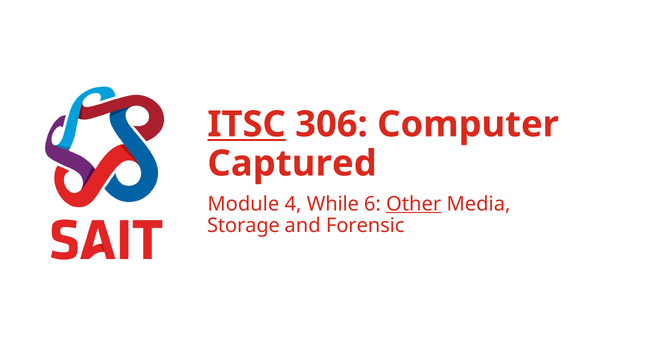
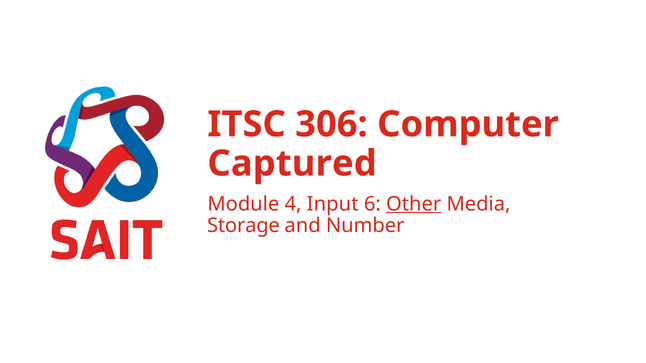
ITSC underline: present -> none (247, 124)
While: While -> Input (333, 204)
Forensic: Forensic -> Number (365, 226)
